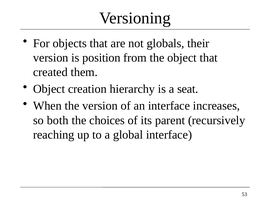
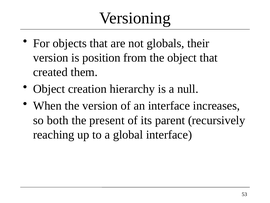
seat: seat -> null (188, 89)
choices: choices -> present (107, 120)
